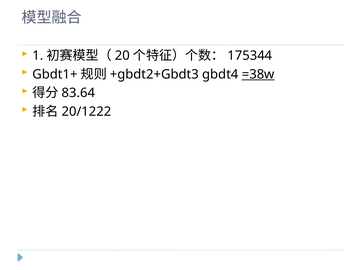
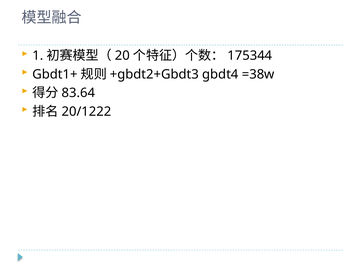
=38w underline: present -> none (258, 74)
